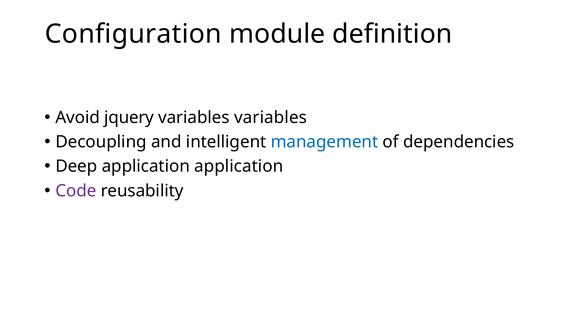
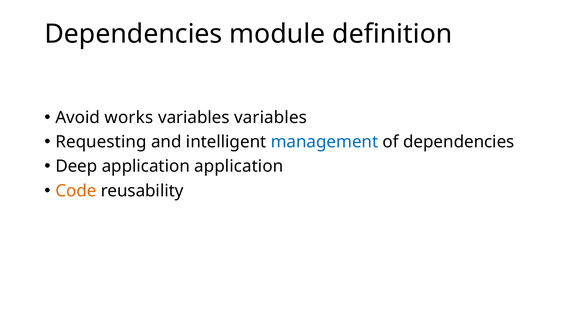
Configuration: Configuration -> Dependencies (133, 34)
jquery: jquery -> works (129, 117)
Decoupling: Decoupling -> Requesting (101, 142)
Code colour: purple -> orange (76, 191)
